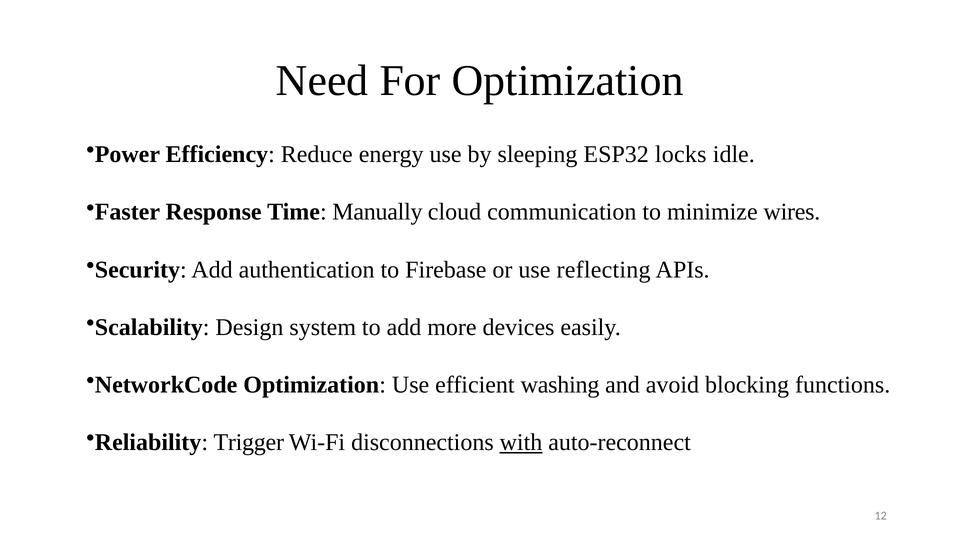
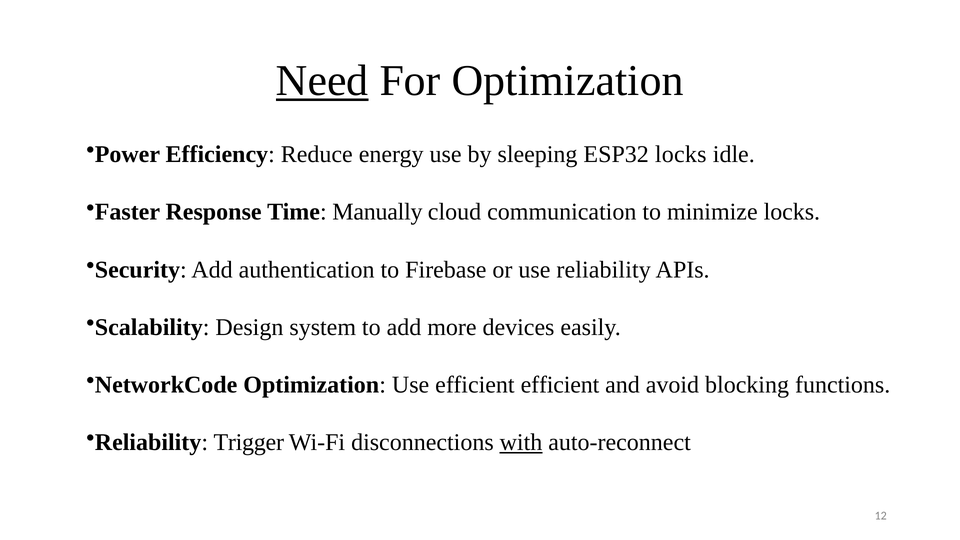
Need underline: none -> present (322, 81)
minimize wires: wires -> locks (792, 212)
use reflecting: reflecting -> reliability (604, 270)
efficient washing: washing -> efficient (560, 385)
